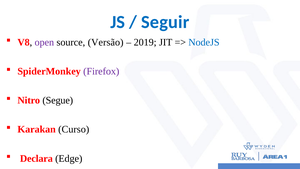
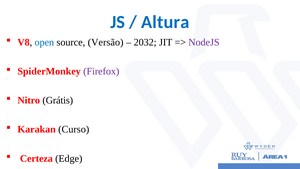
Seguir: Seguir -> Altura (165, 22)
open colour: purple -> blue (44, 42)
2019: 2019 -> 2032 (145, 42)
NodeJS colour: blue -> purple (204, 42)
Segue: Segue -> Grátis (58, 100)
Declara: Declara -> Certeza (36, 158)
